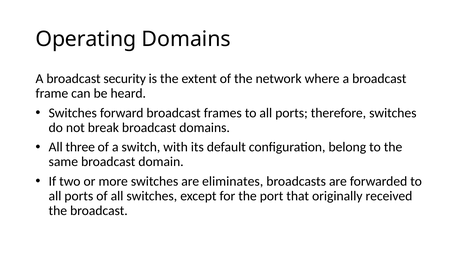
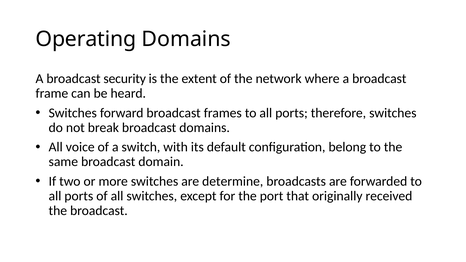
three: three -> voice (80, 147)
eliminates: eliminates -> determine (233, 181)
